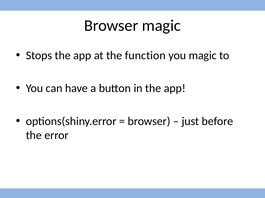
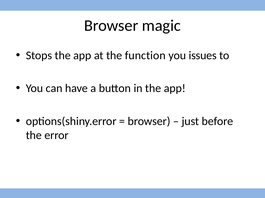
you magic: magic -> issues (203, 56)
